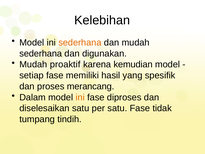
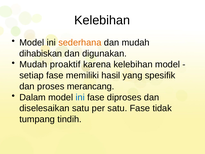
sederhana: sederhana -> dihabiskan (41, 53)
karena kemudian: kemudian -> kelebihan (133, 64)
ini colour: orange -> blue (80, 97)
